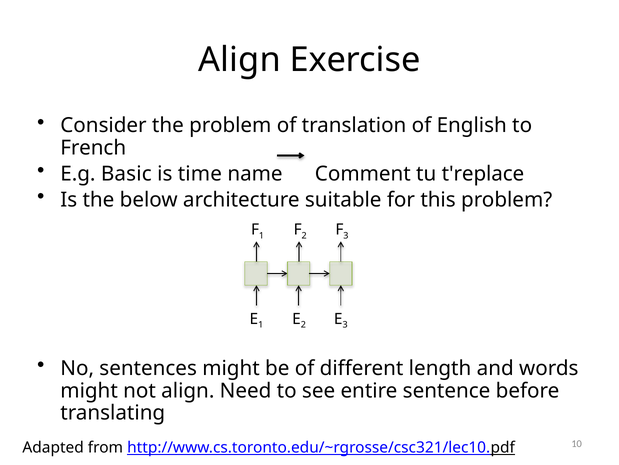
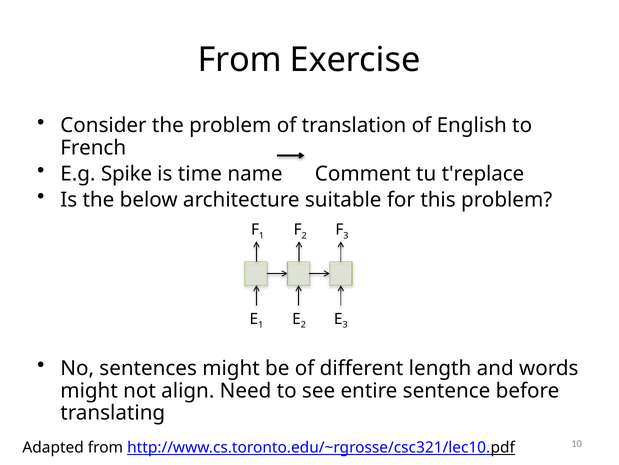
Align: Align -> From (240, 60)
Basic: Basic -> Spike (126, 174)
